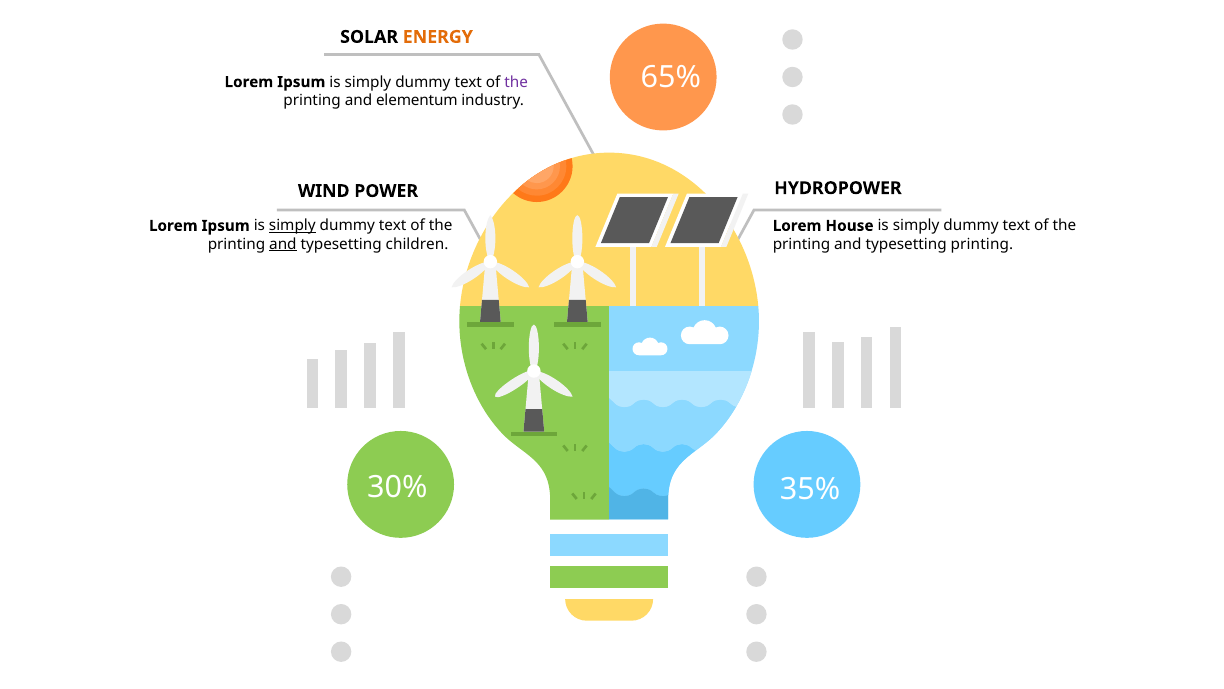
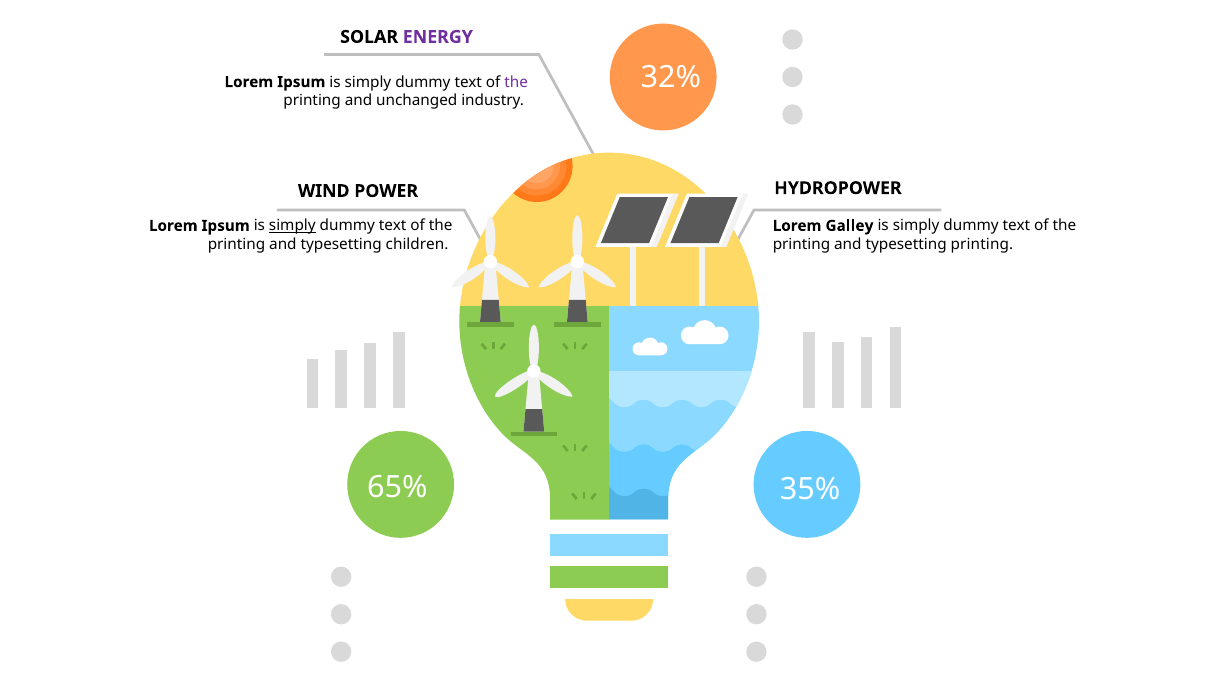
ENERGY colour: orange -> purple (438, 37)
65%: 65% -> 32% (671, 77)
elementum: elementum -> unchanged (417, 100)
House: House -> Galley (849, 226)
and underline: present -> none (283, 244)
30%: 30% -> 65% (397, 487)
